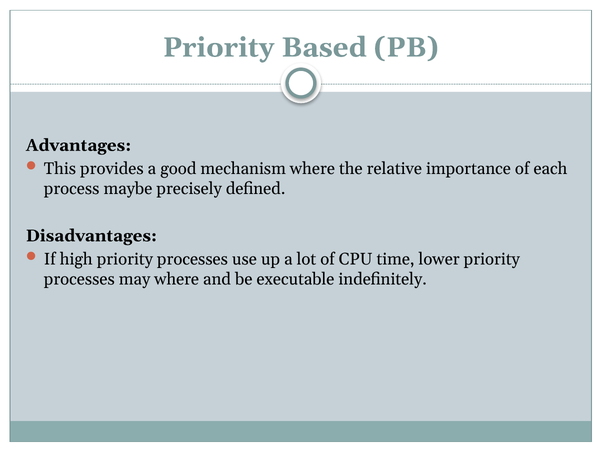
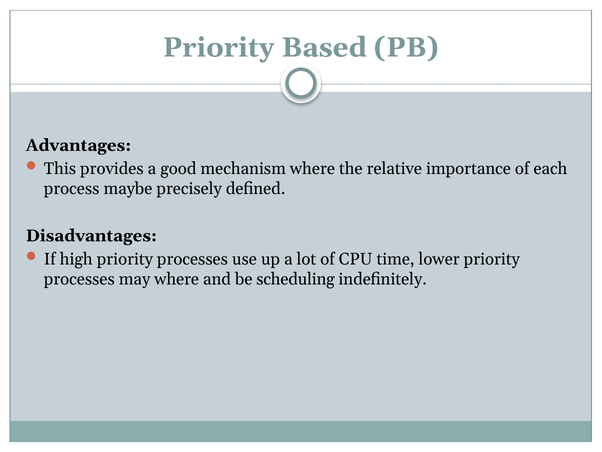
executable: executable -> scheduling (296, 279)
